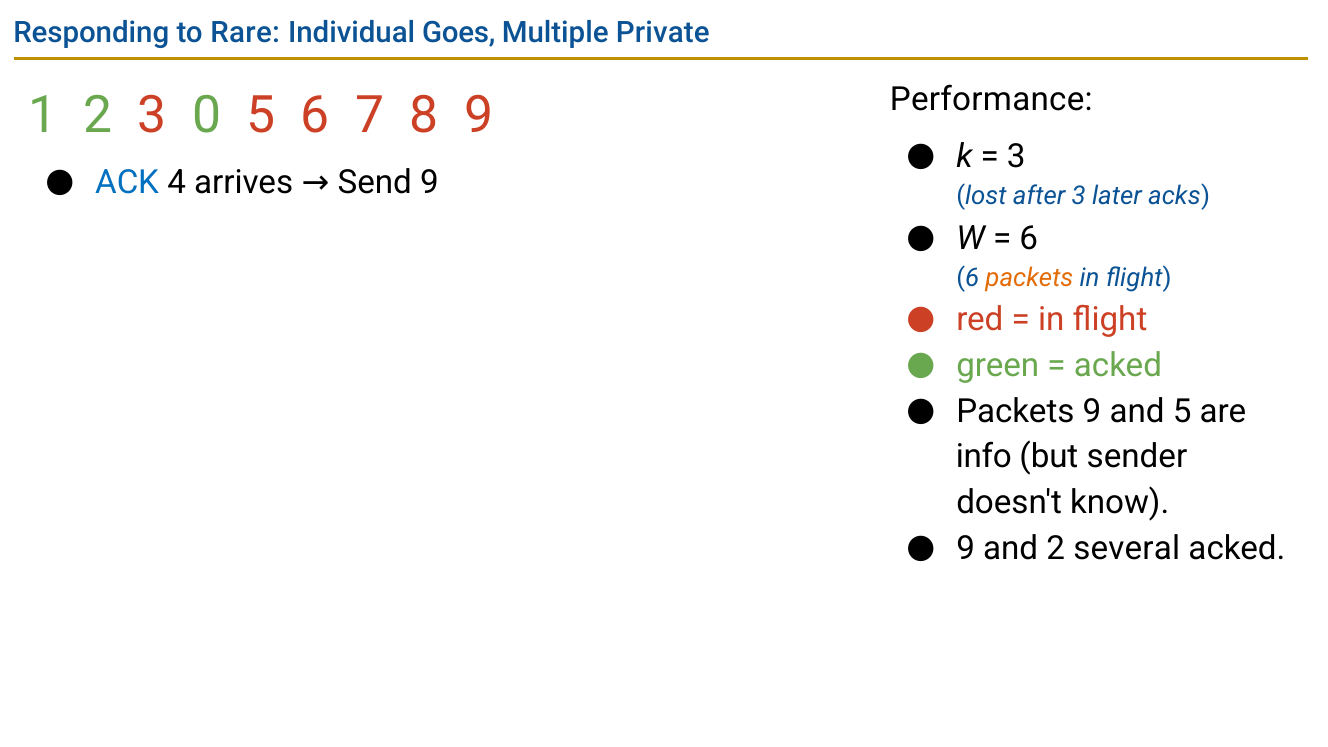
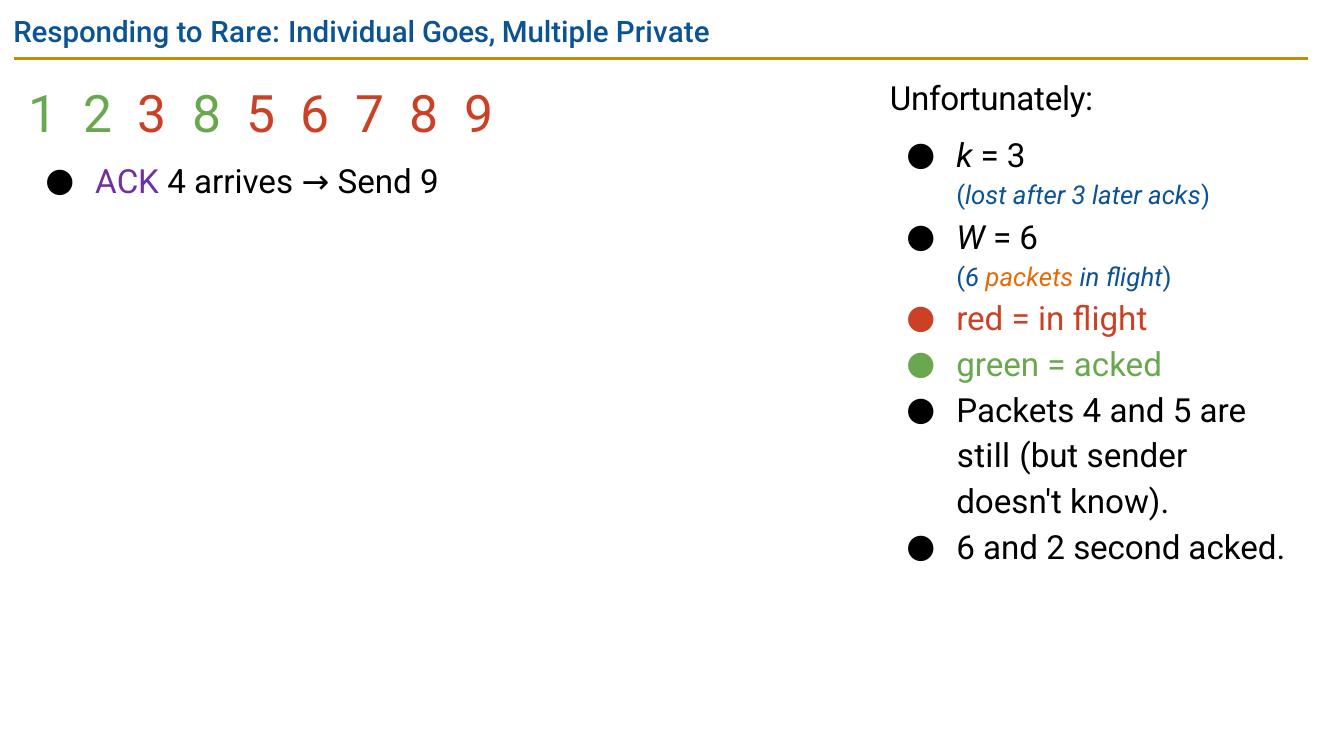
Performance: Performance -> Unfortunately (992, 100)
3 0: 0 -> 8 (207, 116)
ACK colour: blue -> purple (127, 182)
Packets 9: 9 -> 4 (1092, 411)
info: info -> still (984, 457)
9: 9 -> 6 (966, 549)
several: several -> second (1127, 549)
